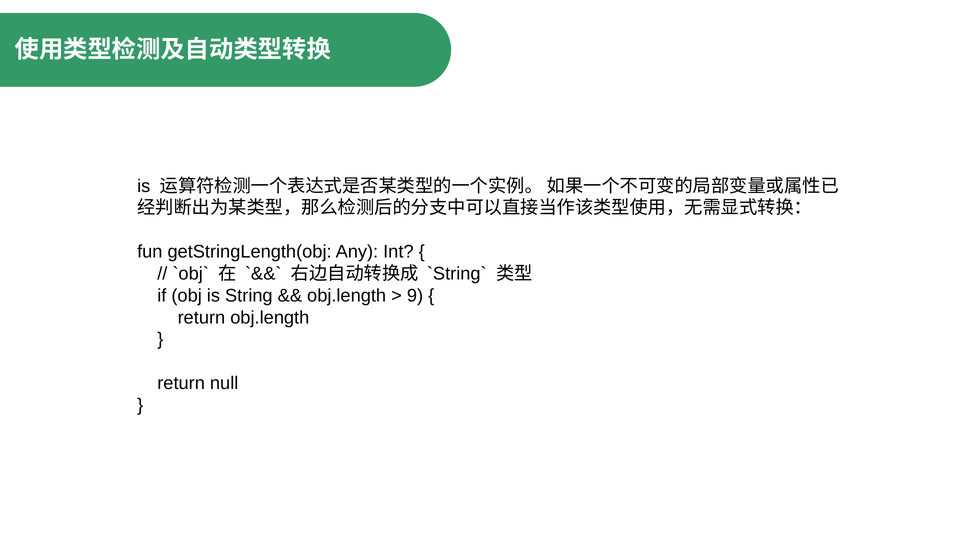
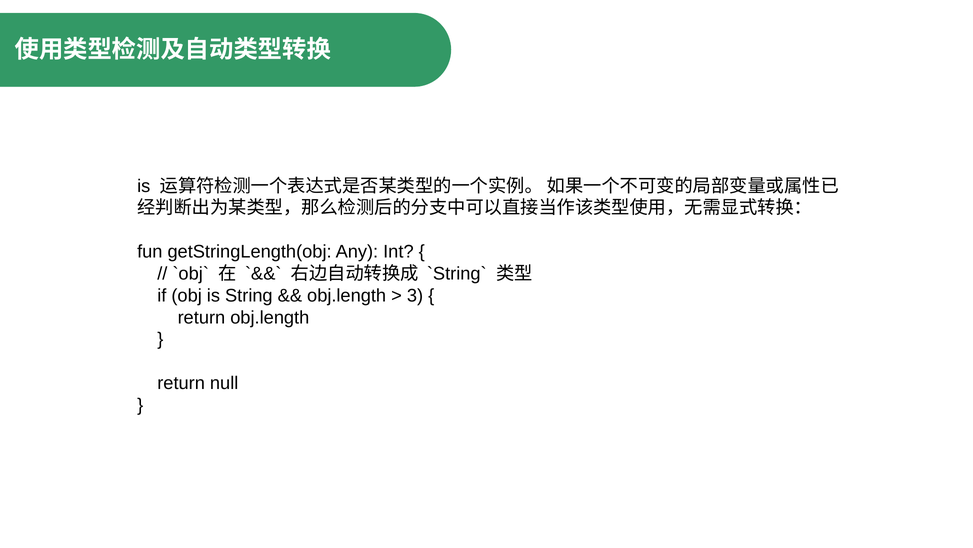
9: 9 -> 3 (415, 295)
